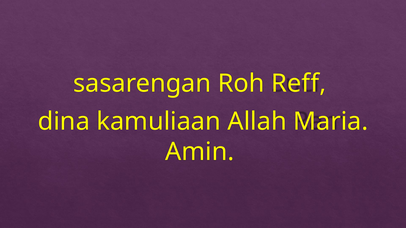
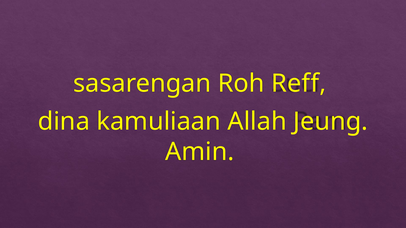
Maria: Maria -> Jeung (331, 122)
